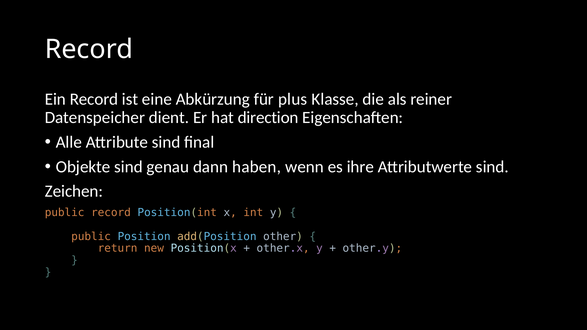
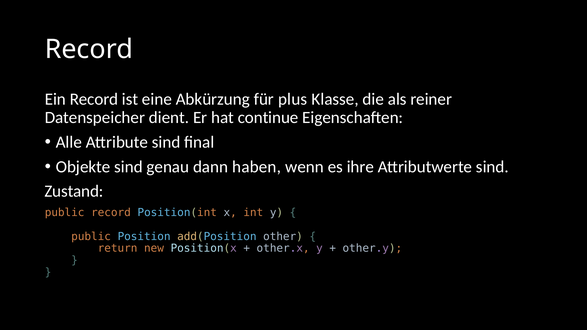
direction: direction -> continue (268, 118)
Zeichen: Zeichen -> Zustand (74, 191)
